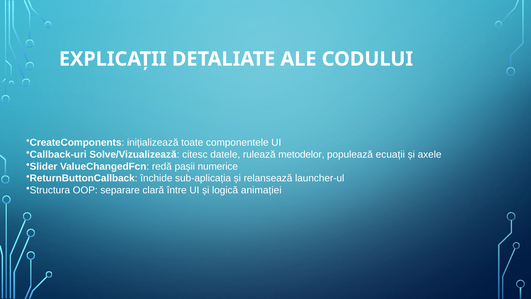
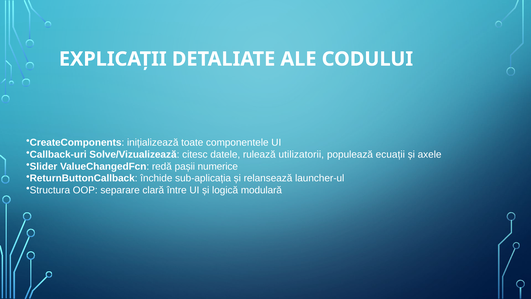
metodelor: metodelor -> utilizatorii (301, 154)
animației: animației -> modulară (261, 190)
